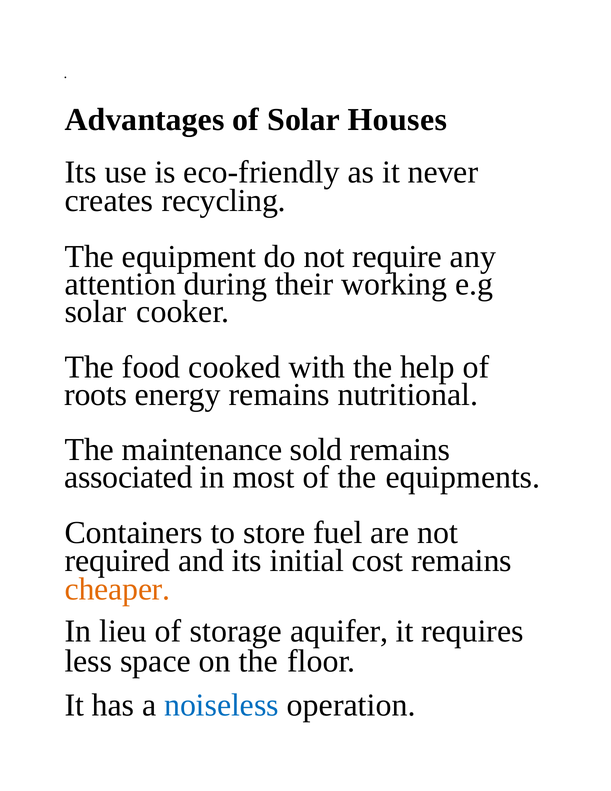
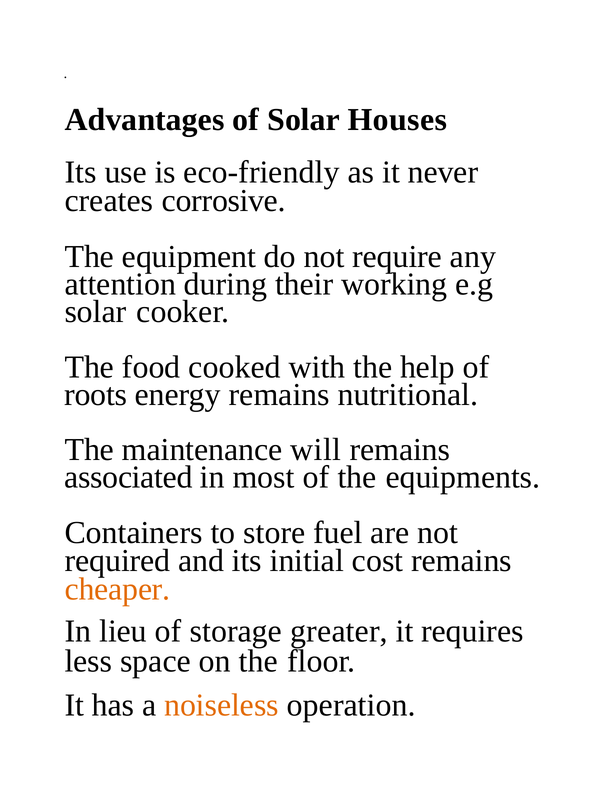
recycling: recycling -> corrosive (224, 201)
sold: sold -> will (316, 450)
aquifer: aquifer -> greater (339, 631)
noiseless colour: blue -> orange (221, 705)
